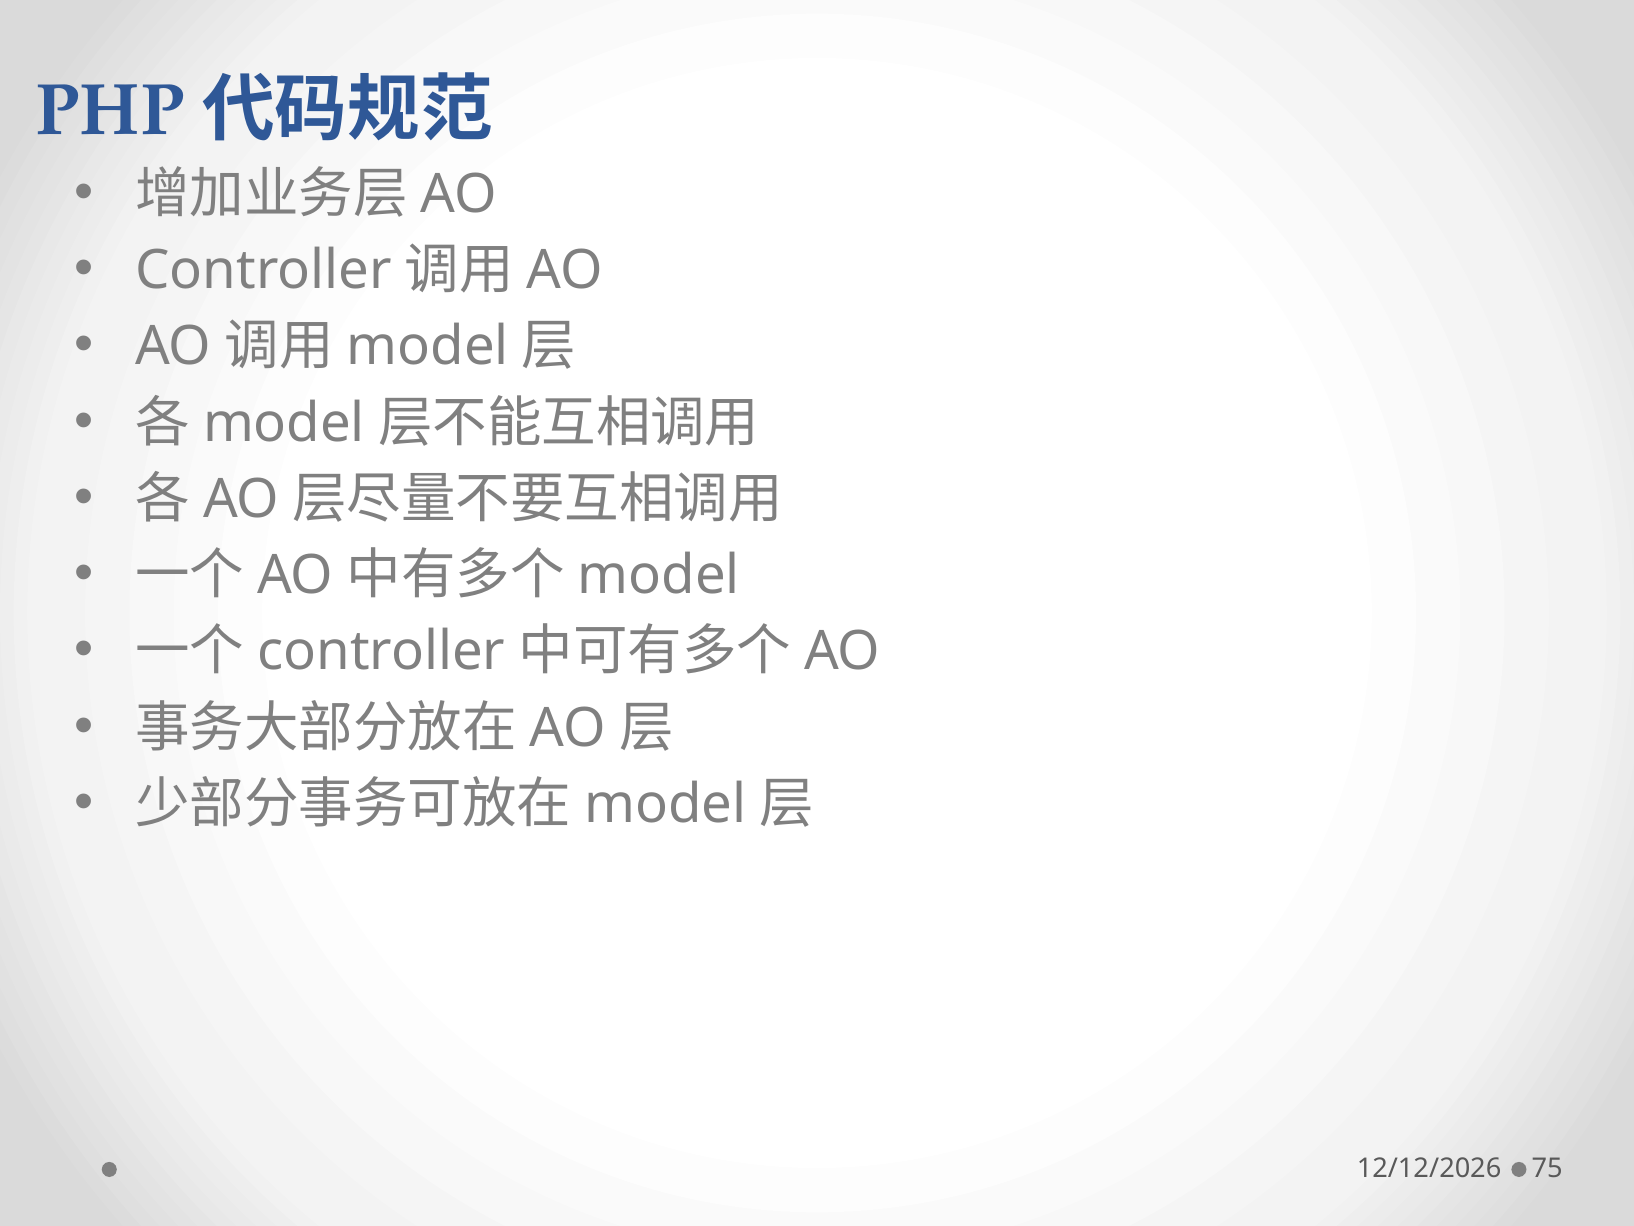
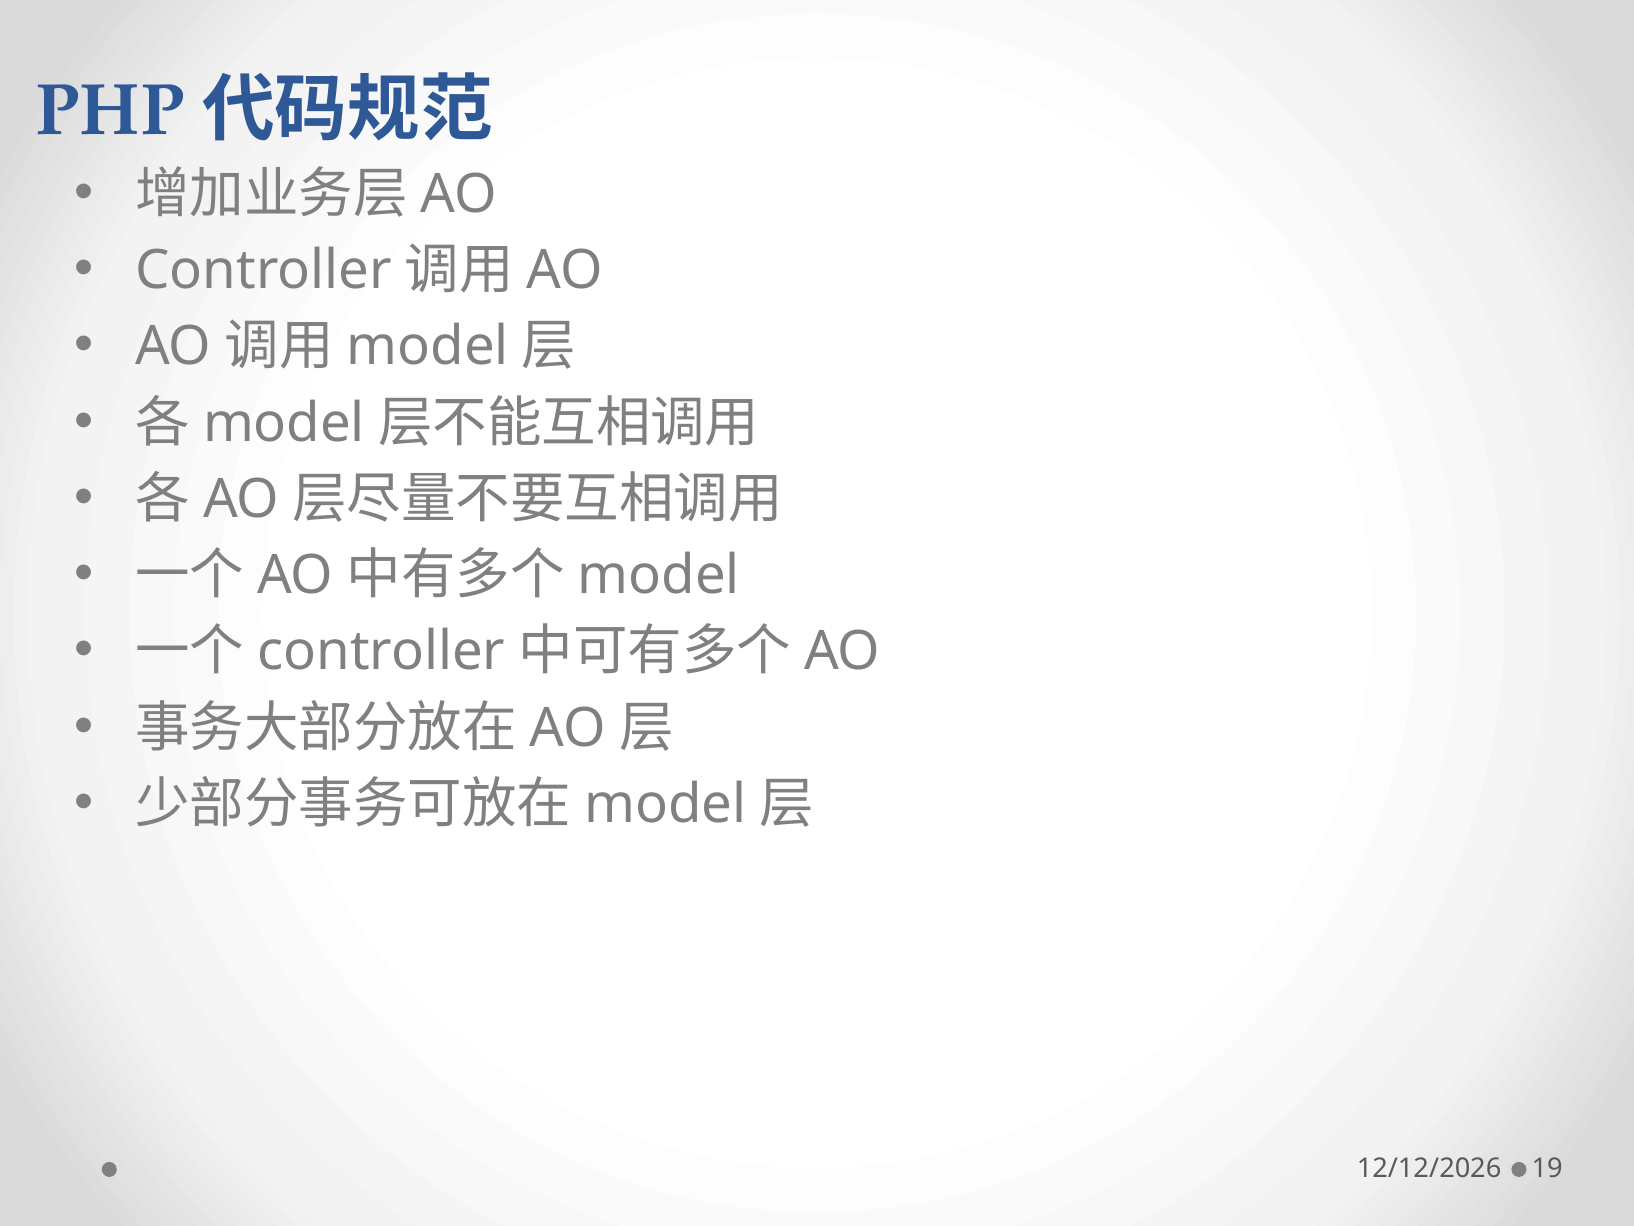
75: 75 -> 19 (1547, 1168)
